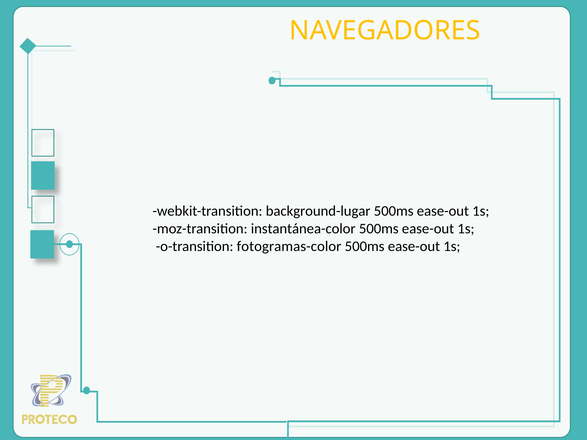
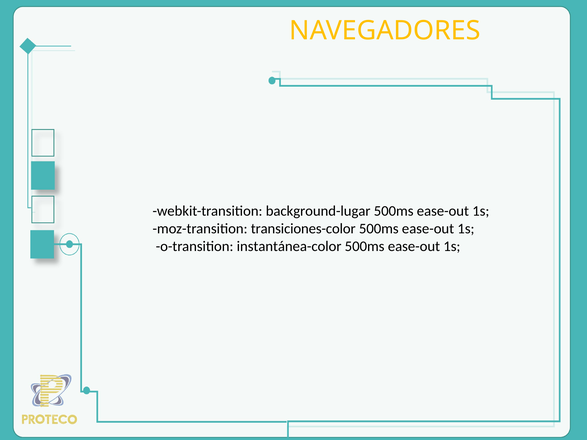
instantánea-color: instantánea-color -> transiciones-color (303, 229)
fotogramas-color: fotogramas-color -> instantánea-color (289, 246)
